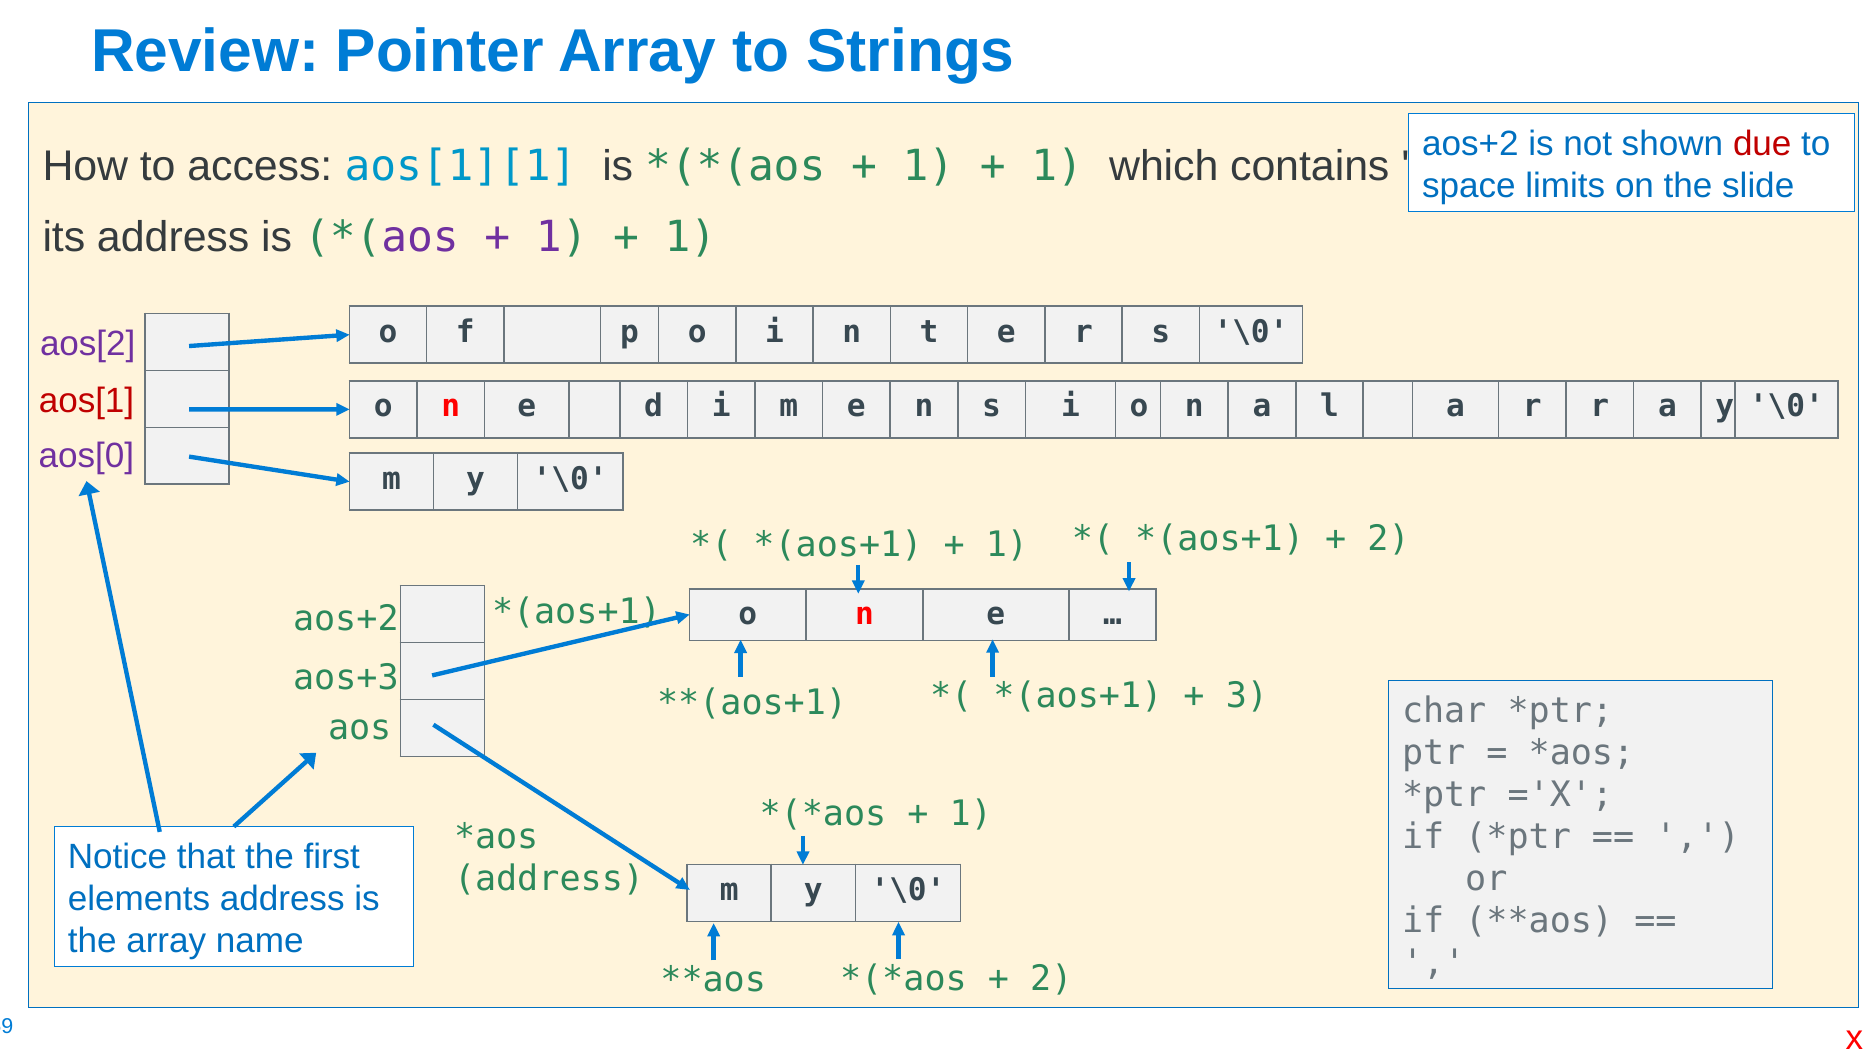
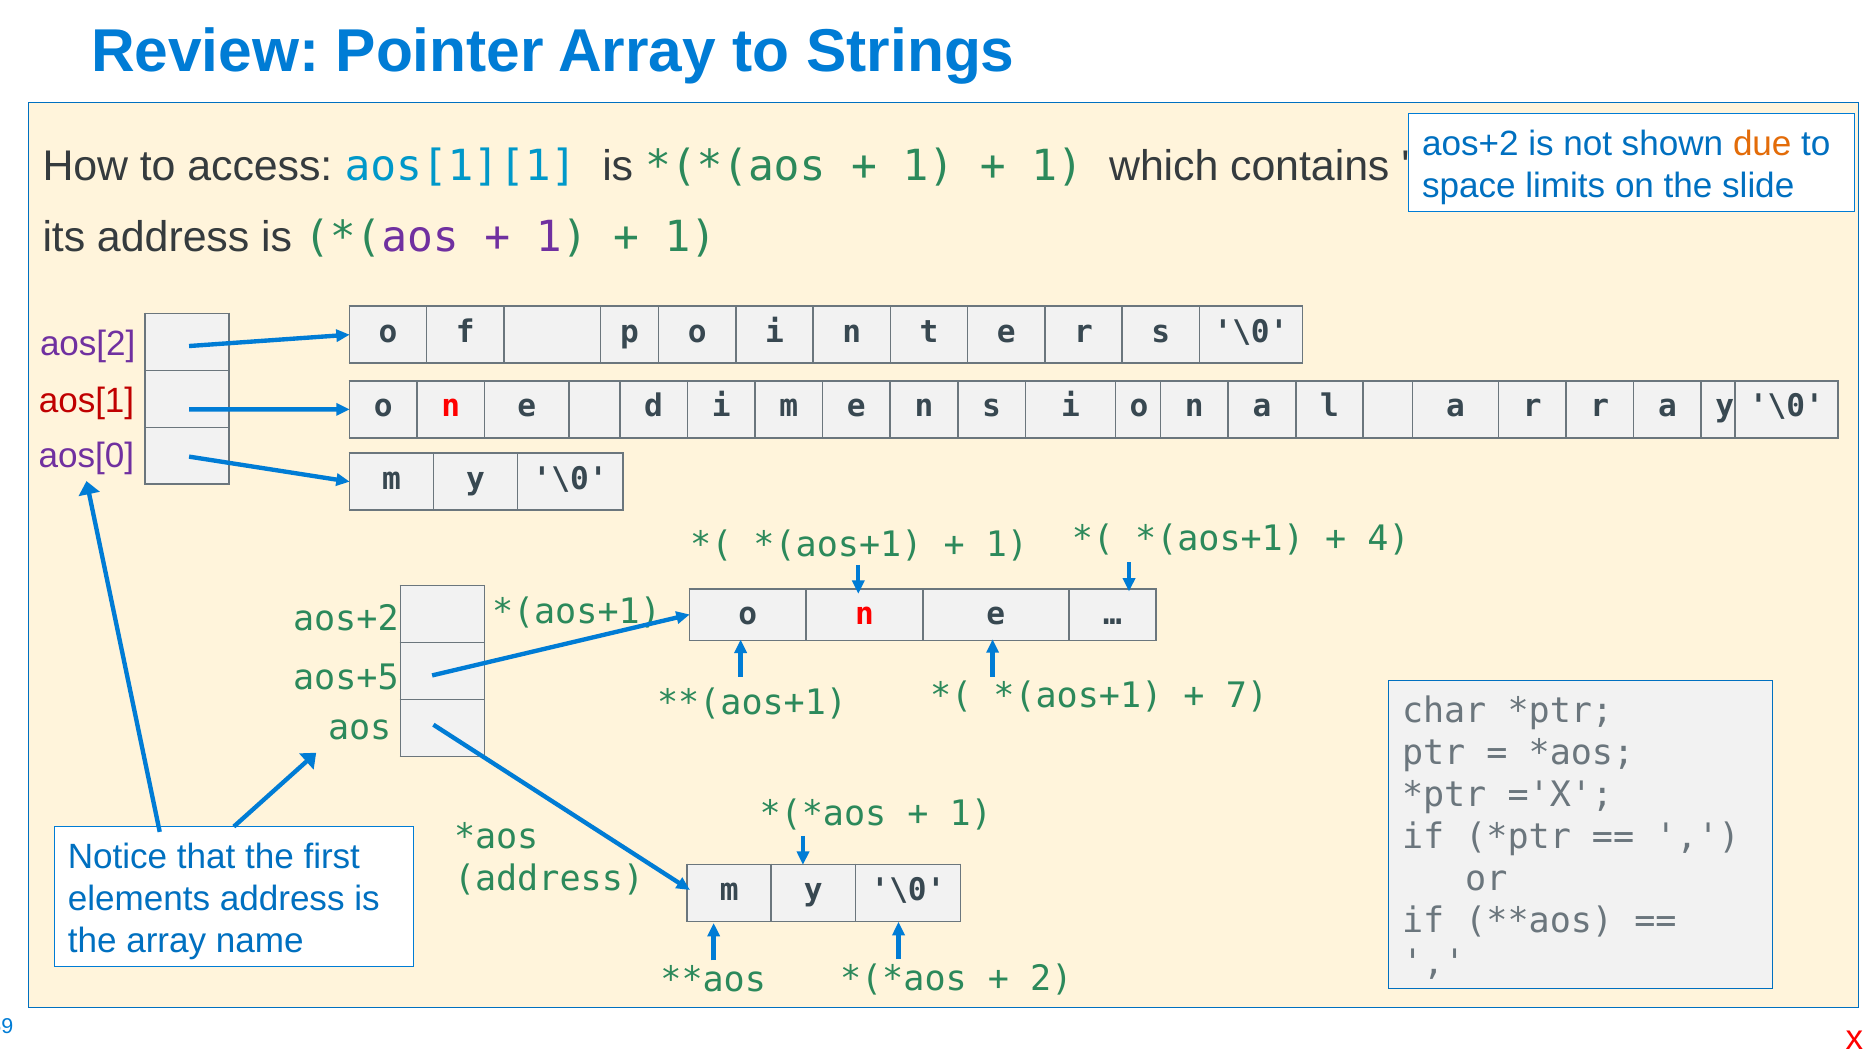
due colour: red -> orange (1762, 144)
2: 2 -> 4 (1389, 538)
aos+3: aos+3 -> aos+5 (346, 678)
3: 3 -> 7 (1247, 696)
